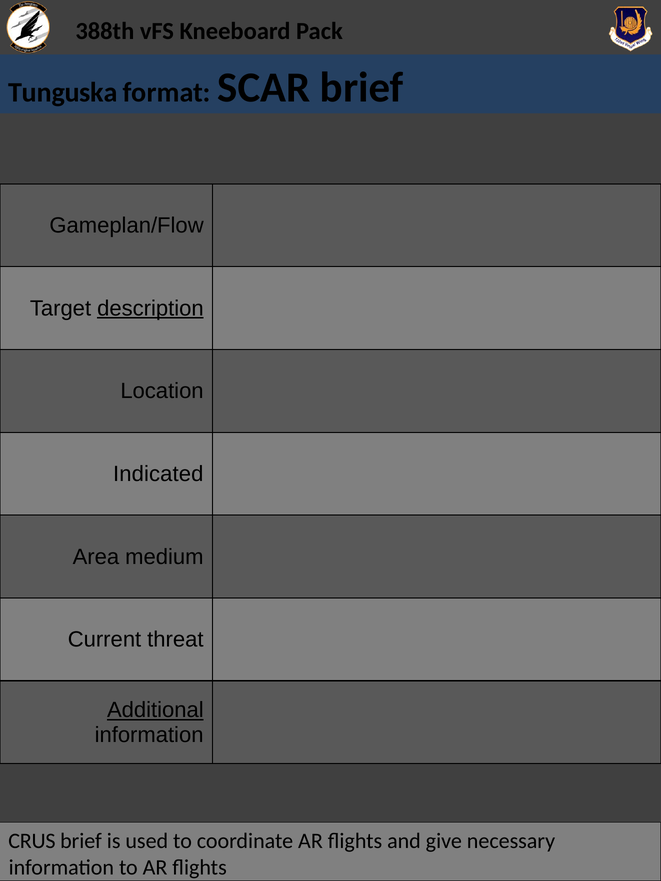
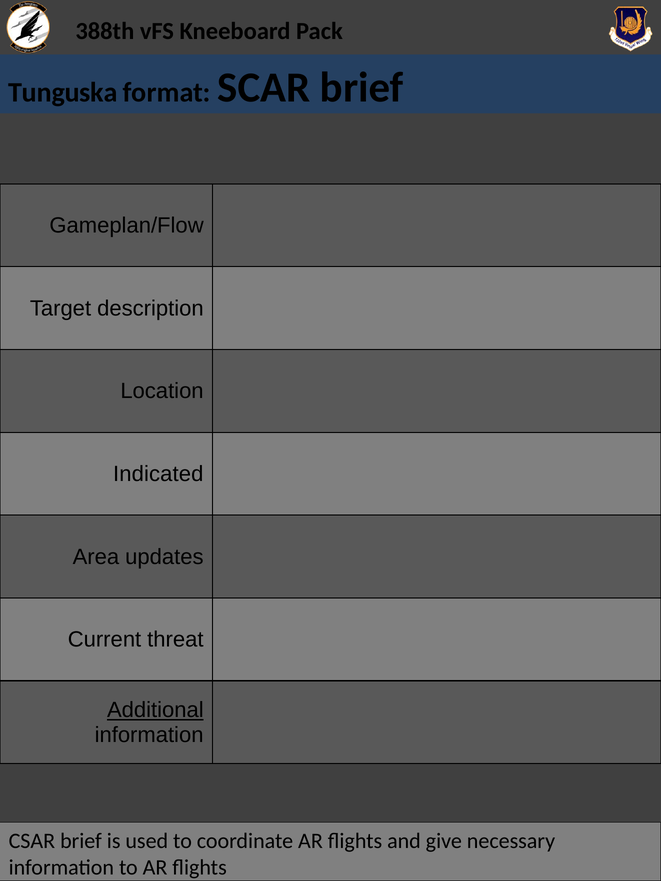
description underline: present -> none (150, 309)
medium: medium -> updates (164, 557)
CRUS: CRUS -> CSAR (32, 841)
